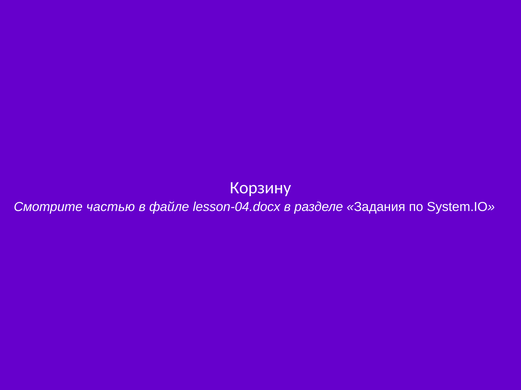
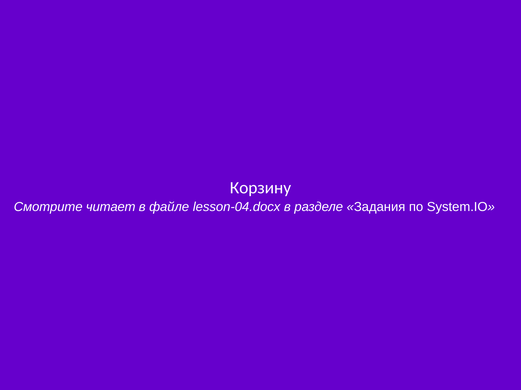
частью: частью -> читает (111, 207)
